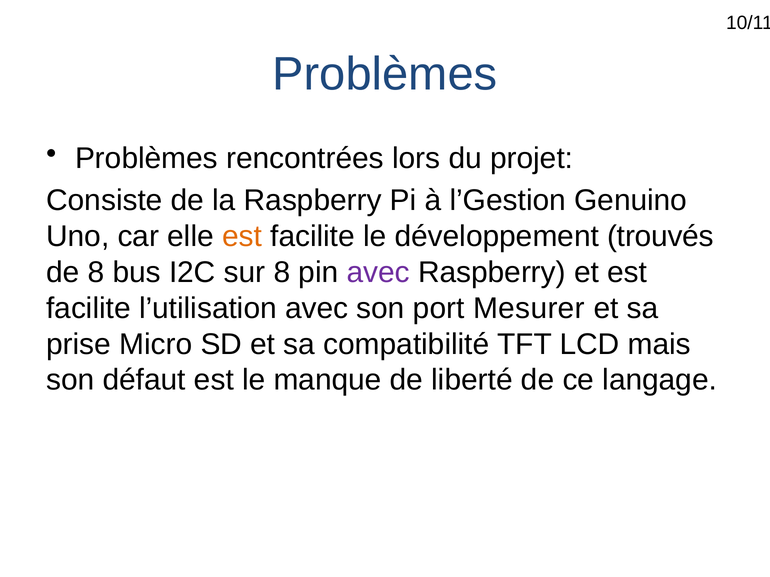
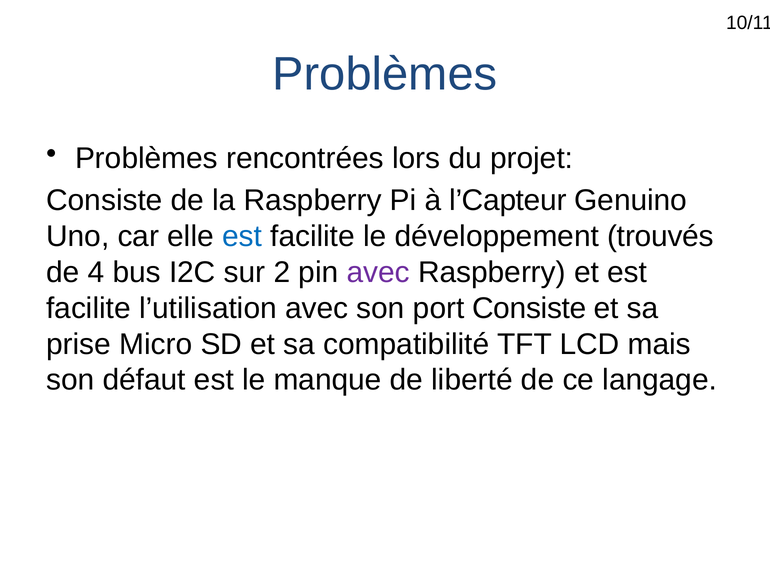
l’Gestion: l’Gestion -> l’Capteur (508, 201)
est colour: orange -> blue (242, 237)
de 8: 8 -> 4 (96, 273)
sur 8: 8 -> 2 (282, 273)
port Mesurer: Mesurer -> Consiste (529, 308)
